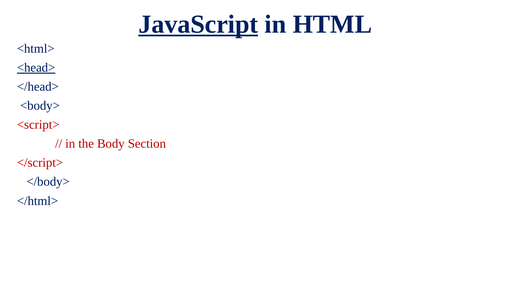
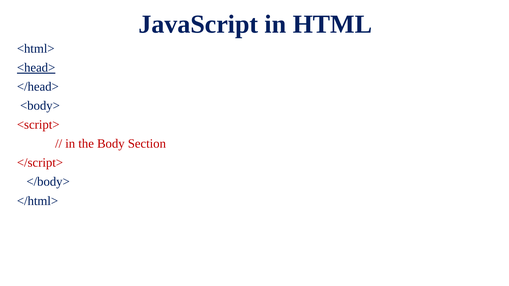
JavaScript underline: present -> none (198, 24)
